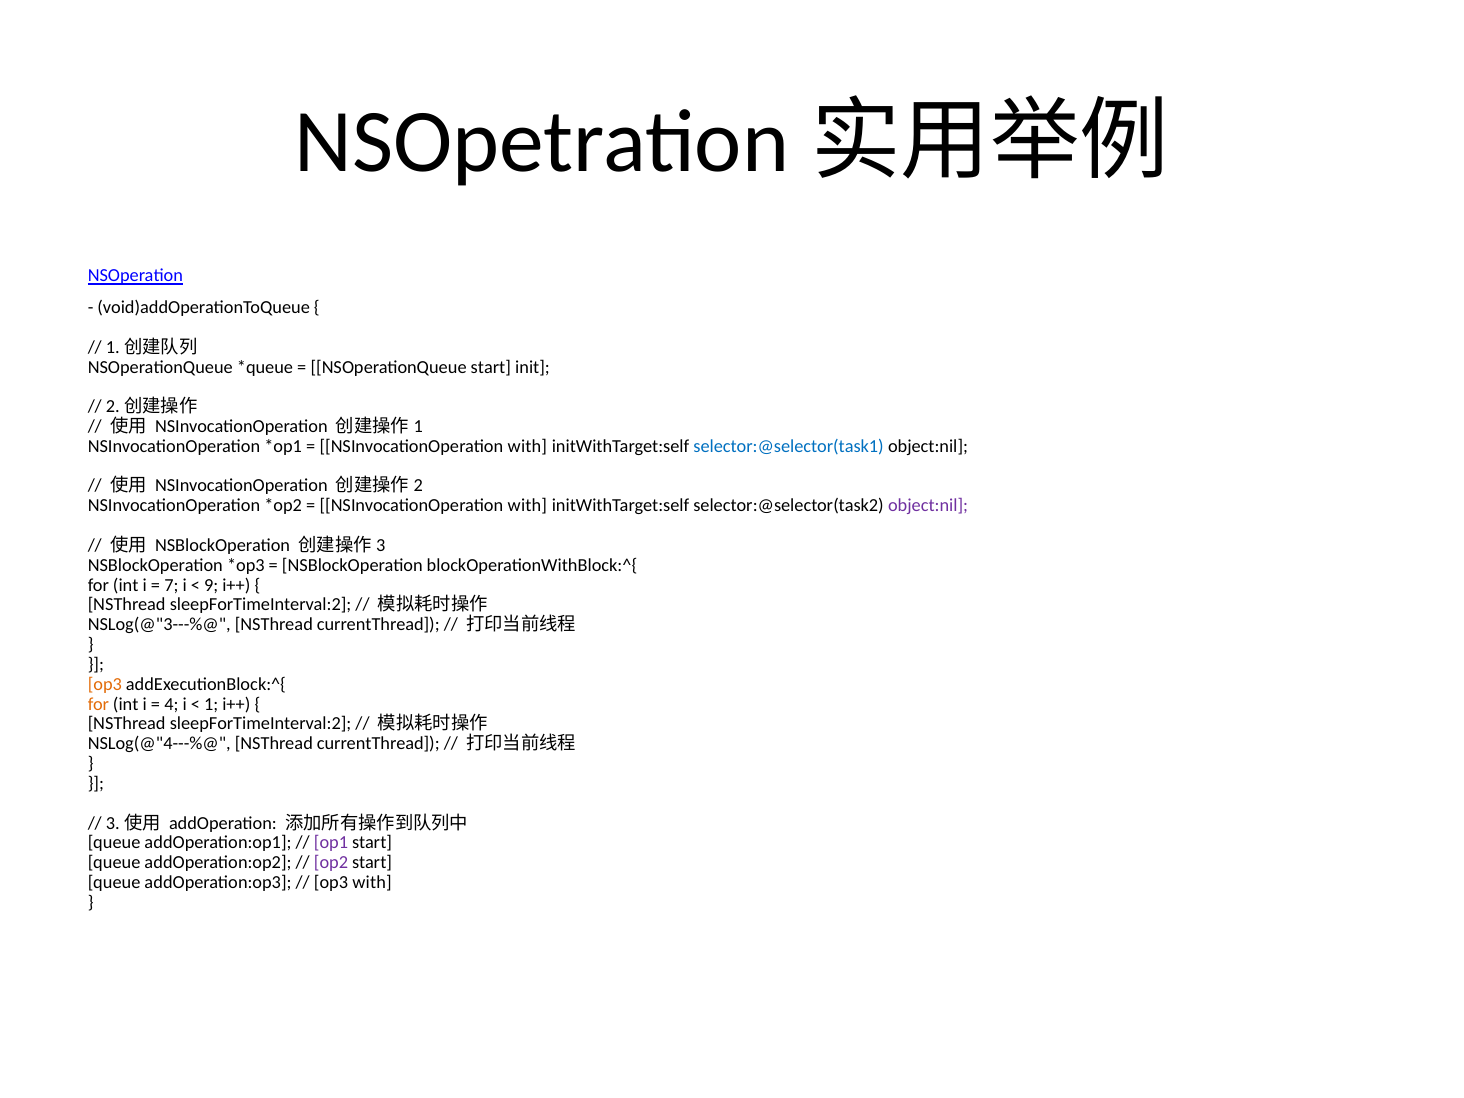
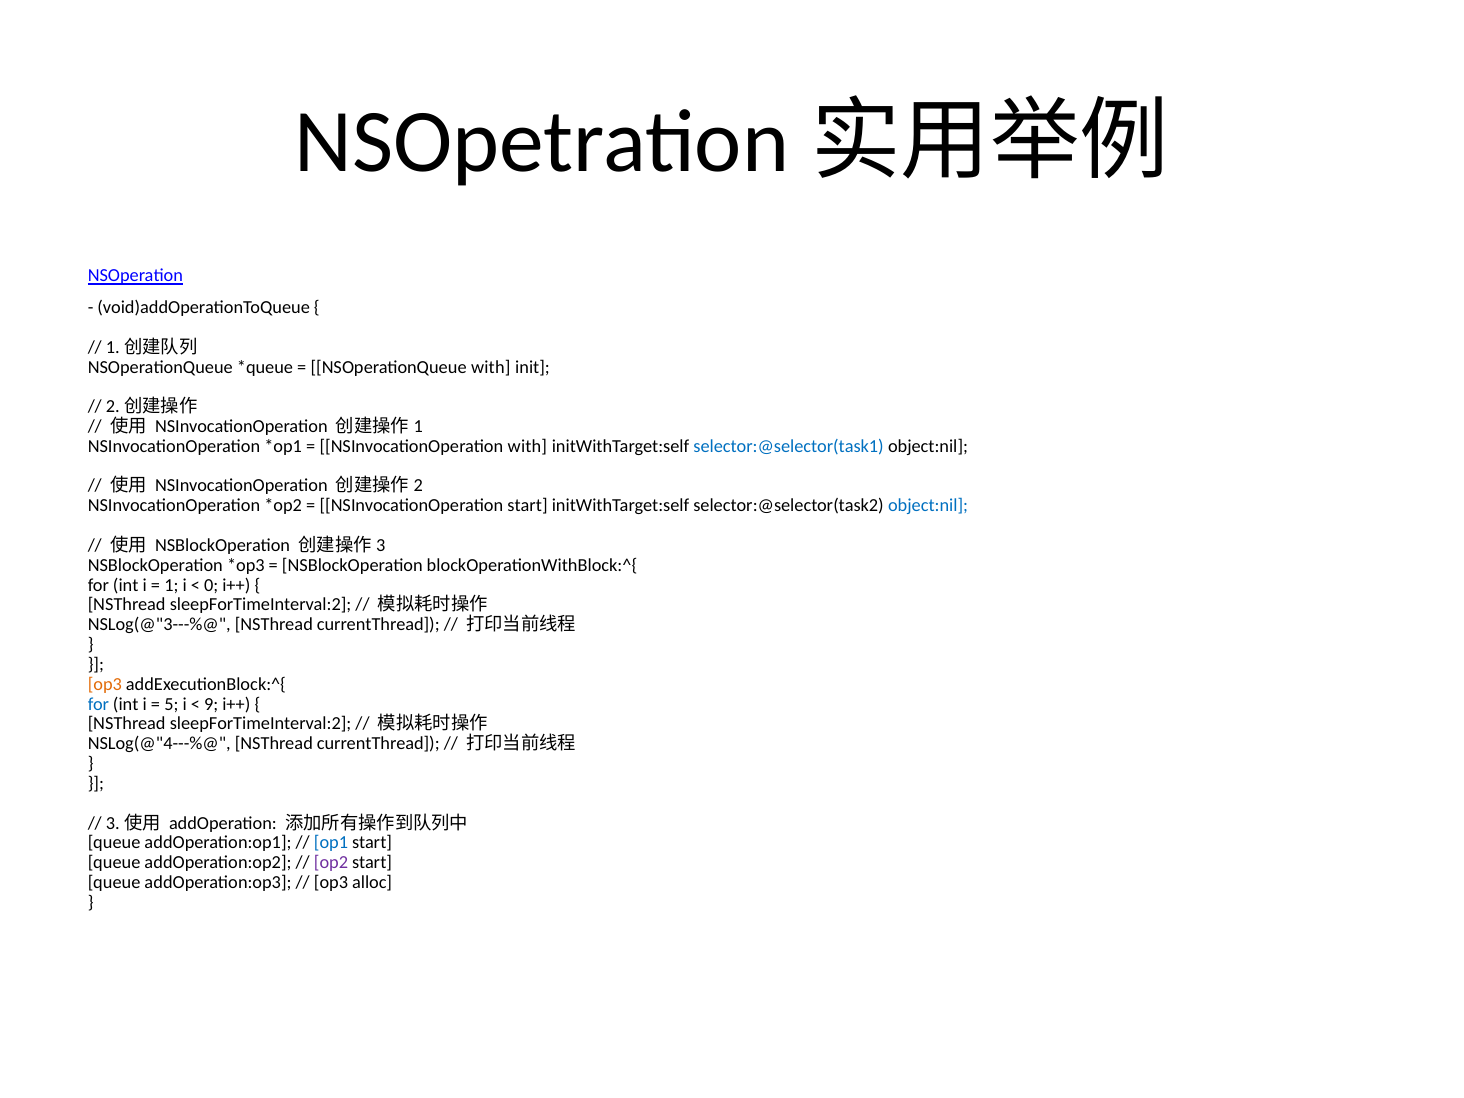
NSOperationQueue start: start -> with (491, 367)
with: with -> start (528, 506)
object:nil colour: purple -> blue (928, 506)
7: 7 -> 1 (171, 585)
9: 9 -> 0 (211, 585)
for colour: orange -> blue (98, 704)
4: 4 -> 5 (171, 704)
1: 1 -> 9 (211, 704)
op1 colour: purple -> blue (331, 843)
op3 with: with -> alloc (372, 882)
